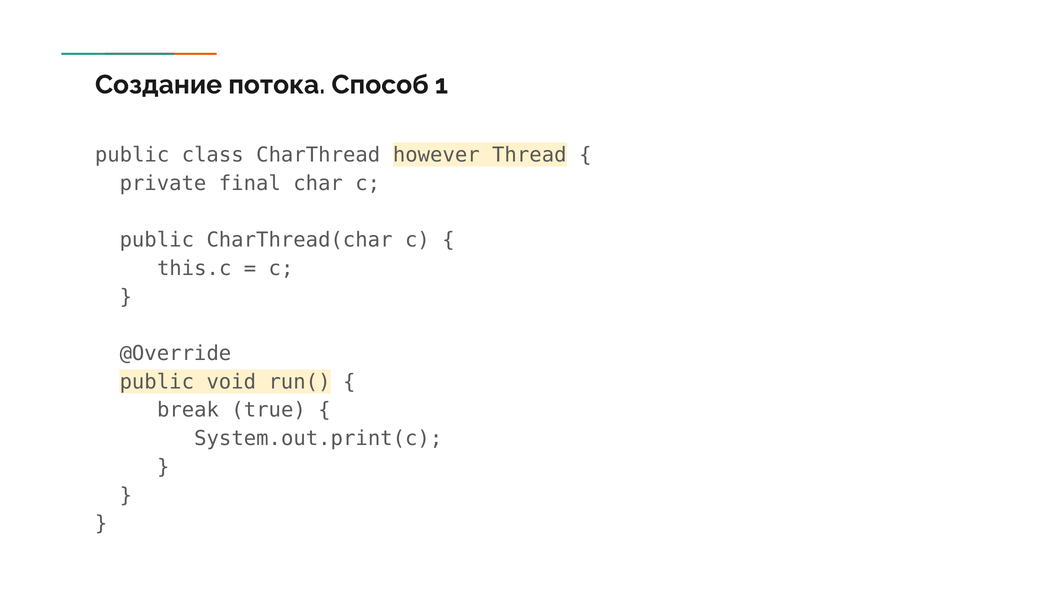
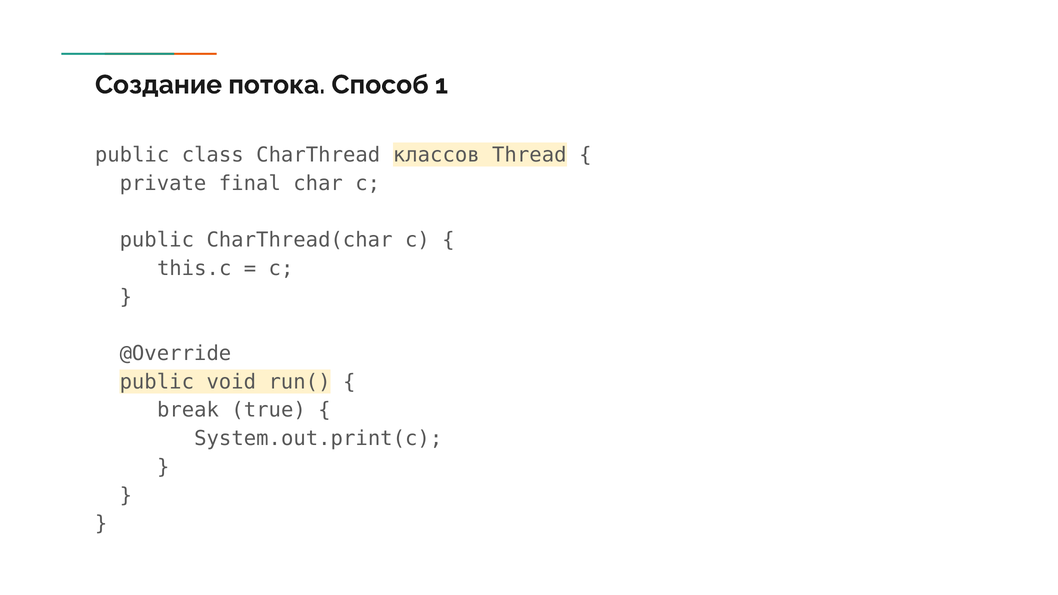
however: however -> классов (436, 155)
